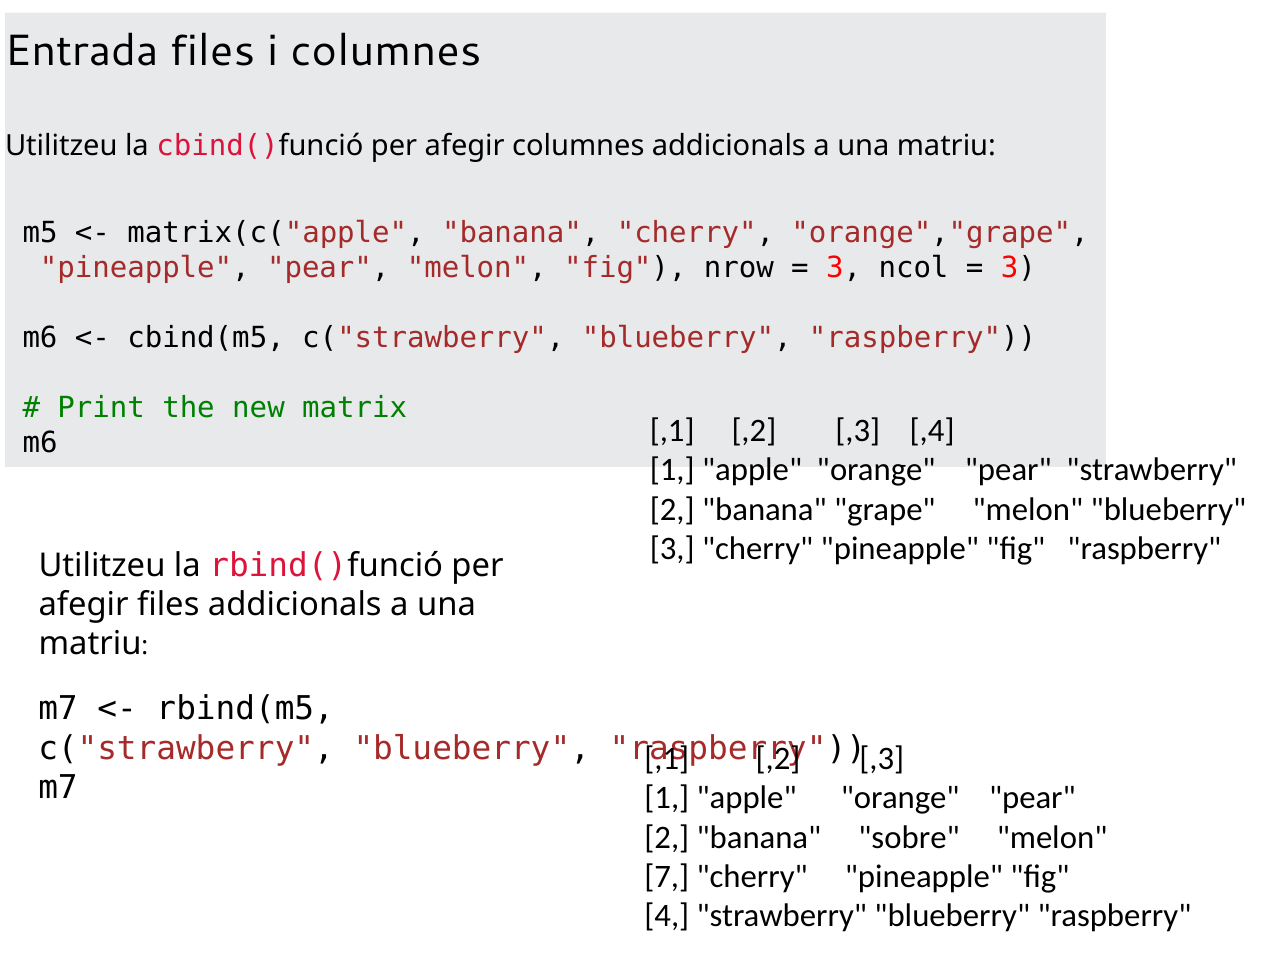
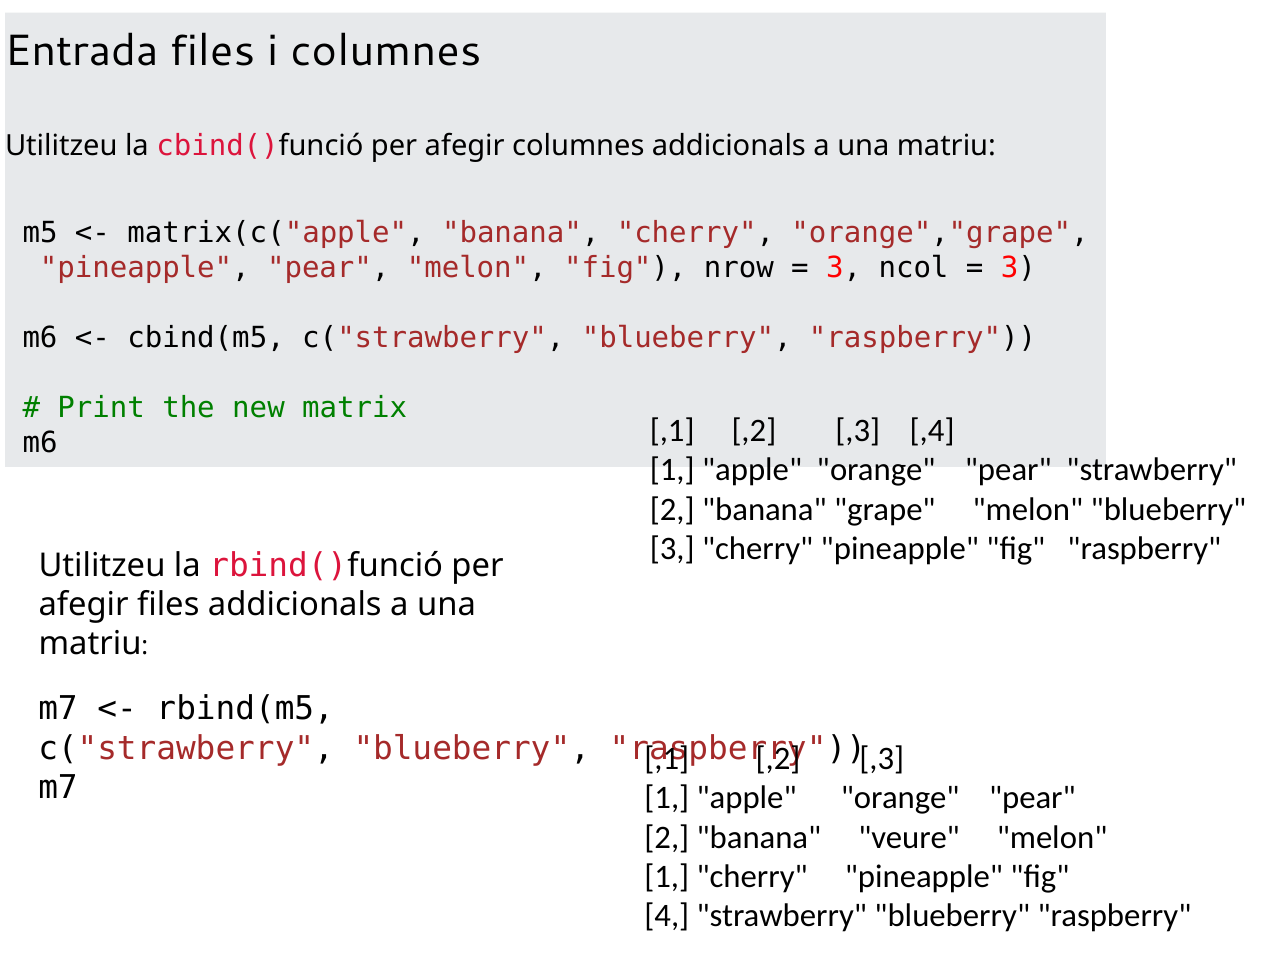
sobre: sobre -> veure (909, 837)
7: 7 -> 1 (667, 877)
